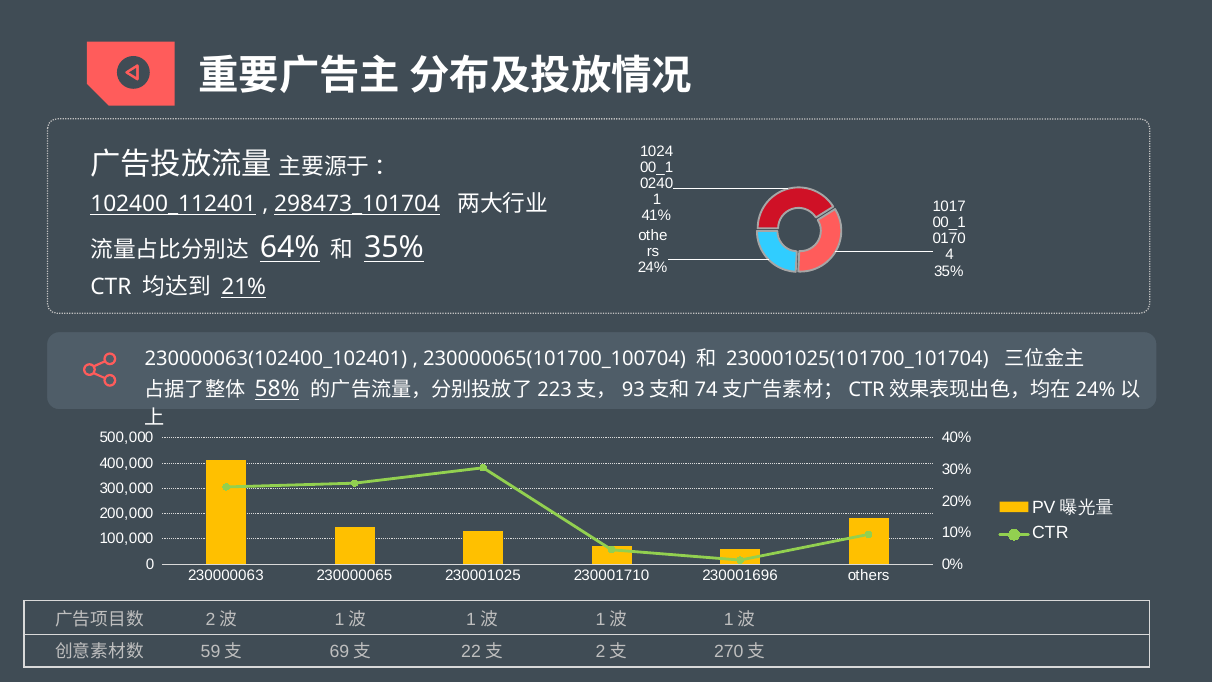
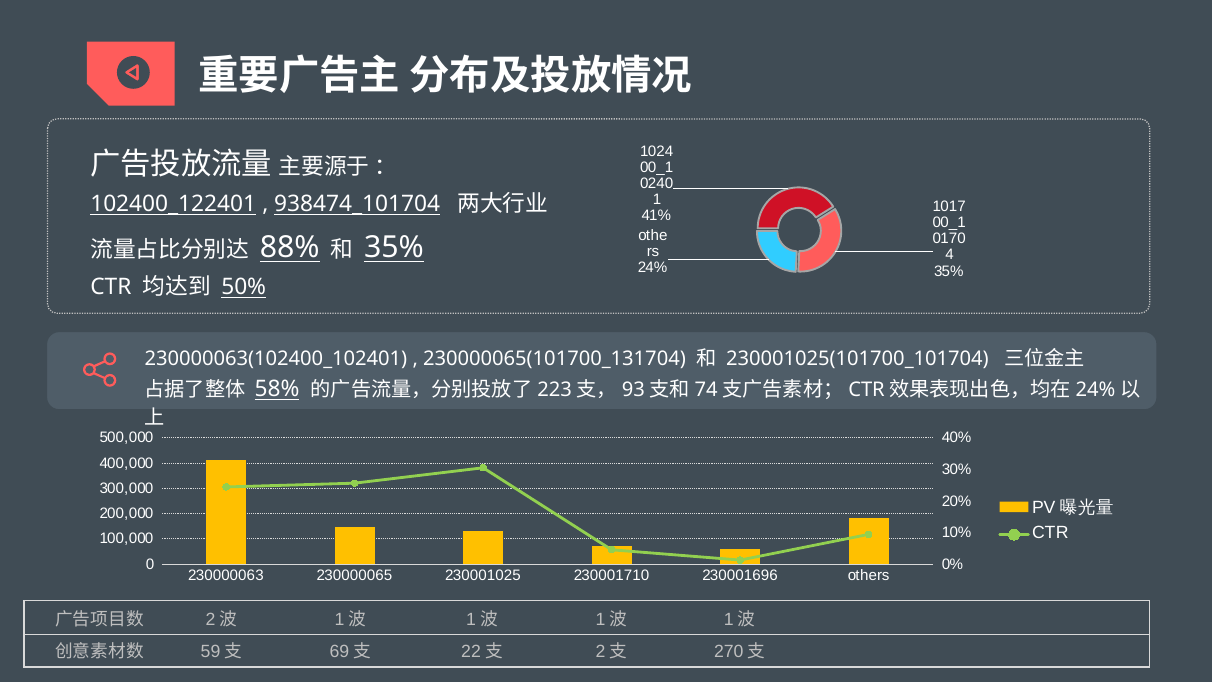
102400_112401: 102400_112401 -> 102400_122401 (173, 204)
298473_101704: 298473_101704 -> 938474_101704 (357, 204)
64%: 64% -> 88% (290, 247)
21%: 21% -> 50% (244, 287)
230000065(101700_100704: 230000065(101700_100704 -> 230000065(101700_131704 (554, 359)
